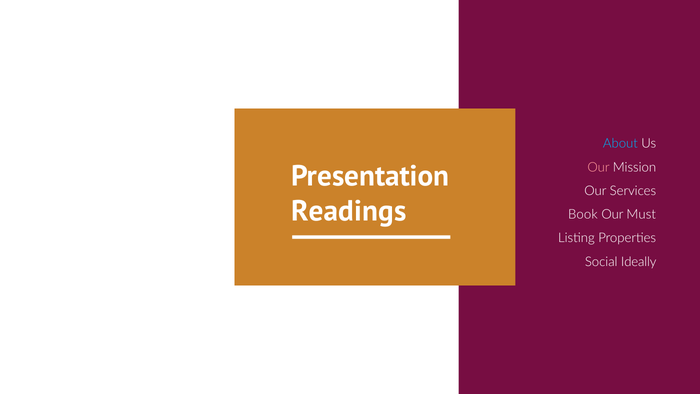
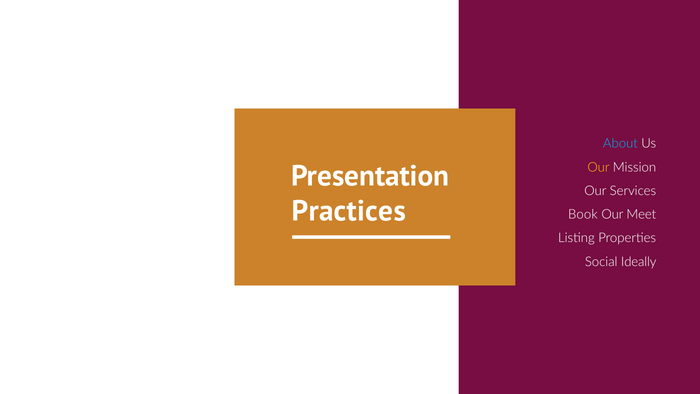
Our colour: pink -> yellow (598, 167)
Readings: Readings -> Practices (349, 211)
Must: Must -> Meet (641, 214)
